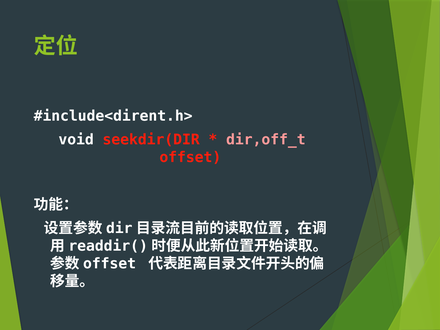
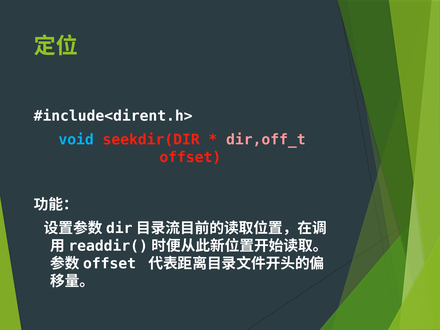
void colour: white -> light blue (76, 140)
